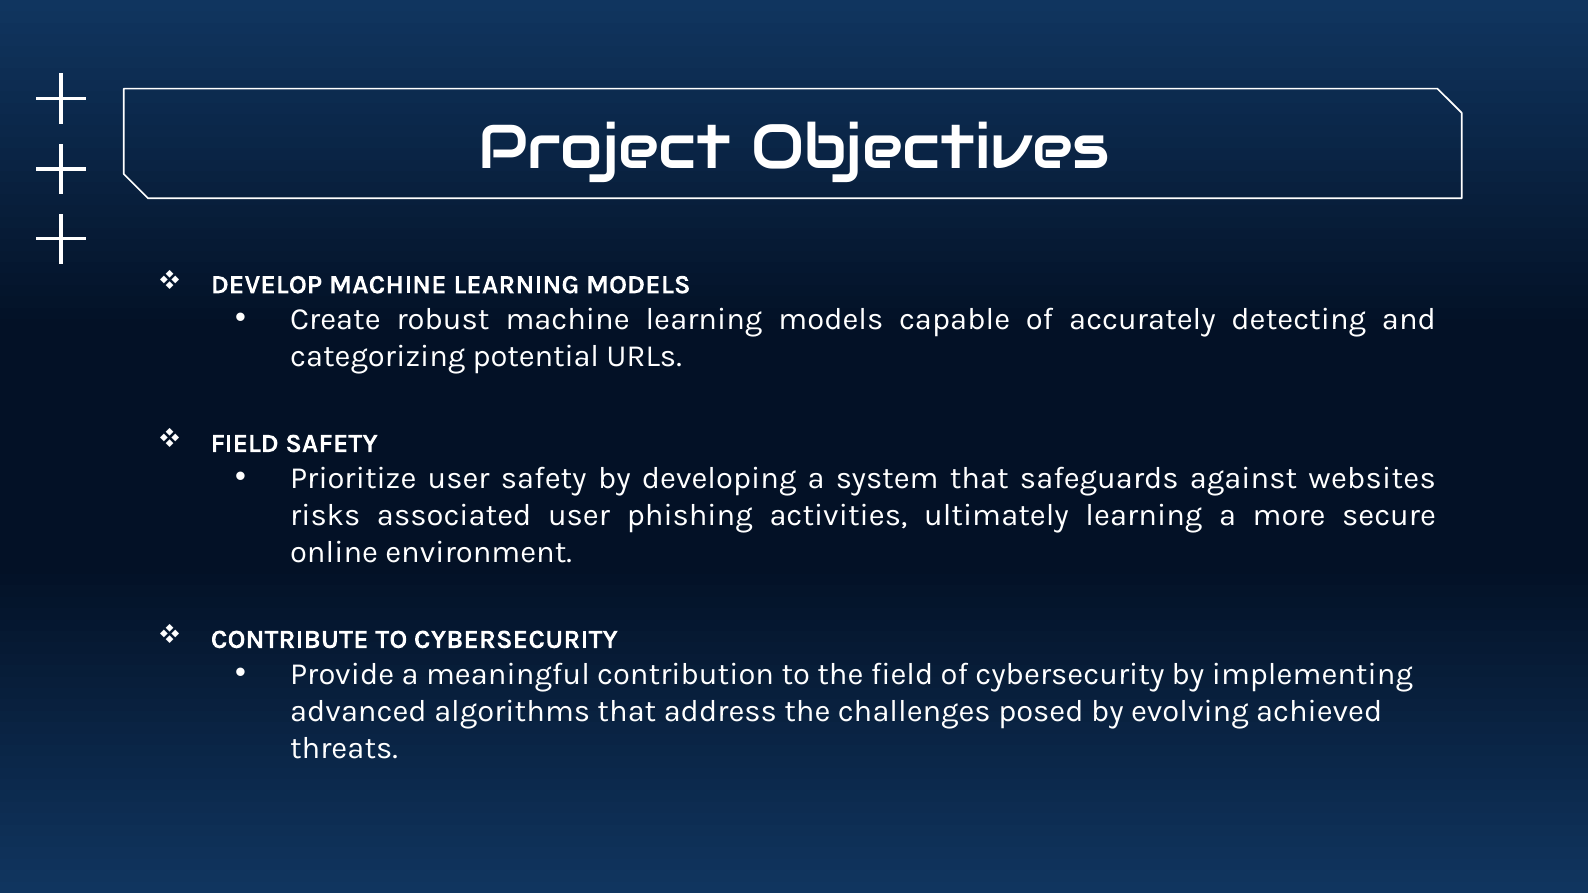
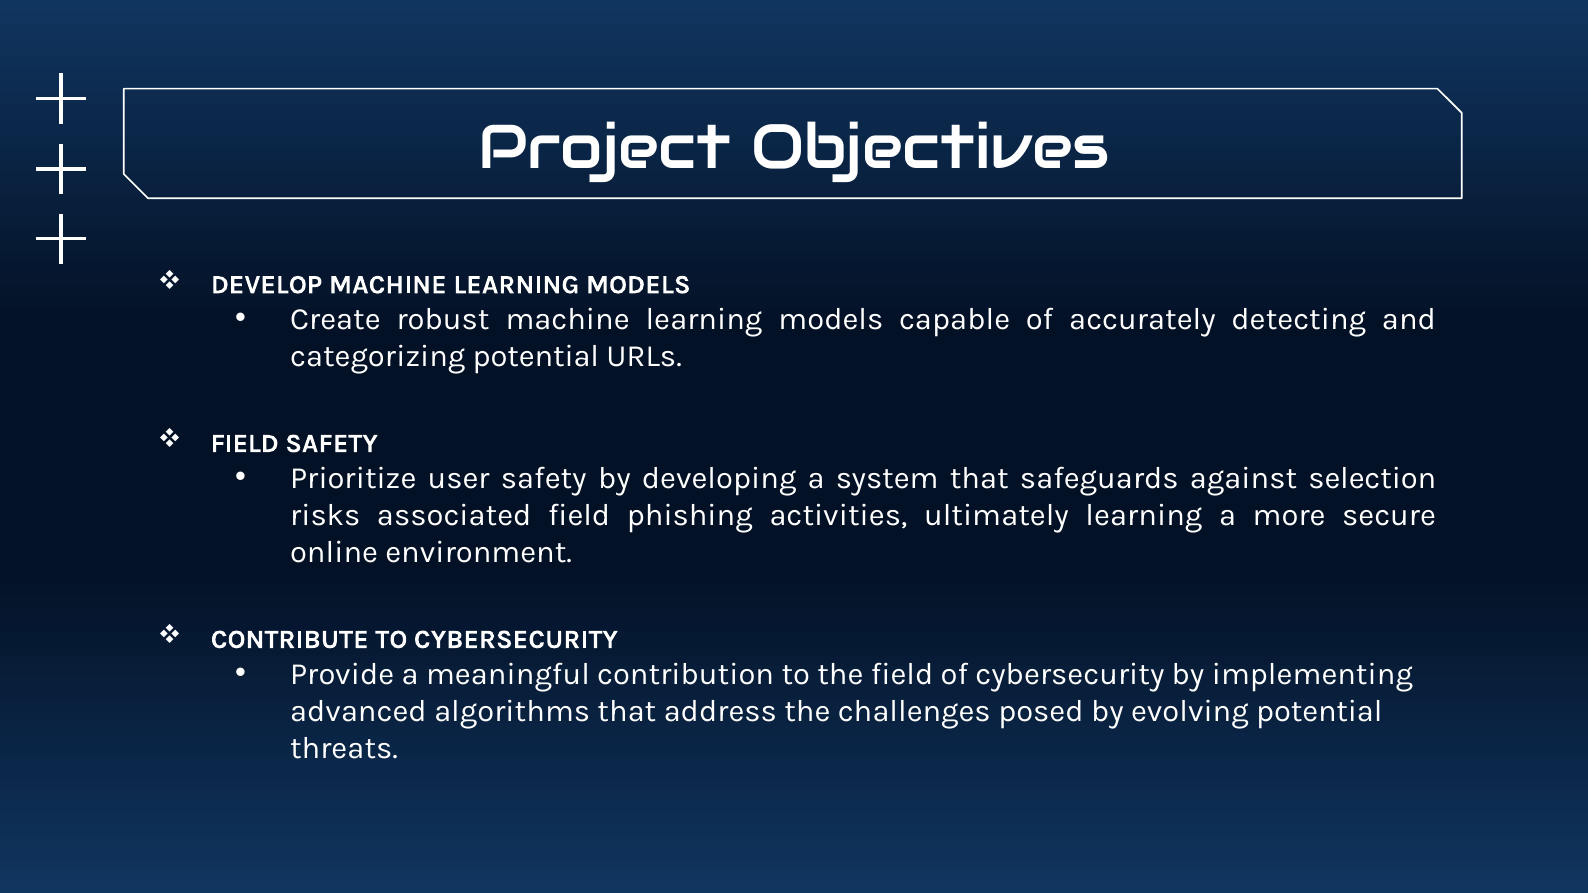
websites: websites -> selection (1372, 478)
associated user: user -> field (579, 515)
evolving achieved: achieved -> potential (1319, 711)
